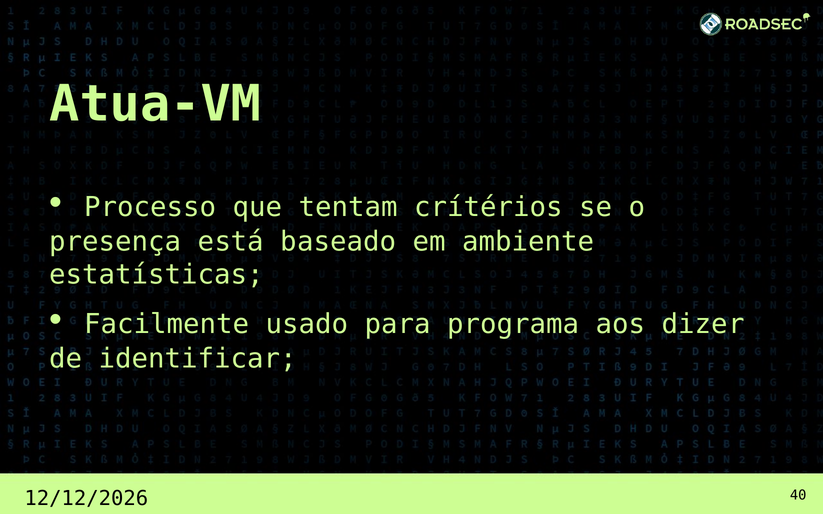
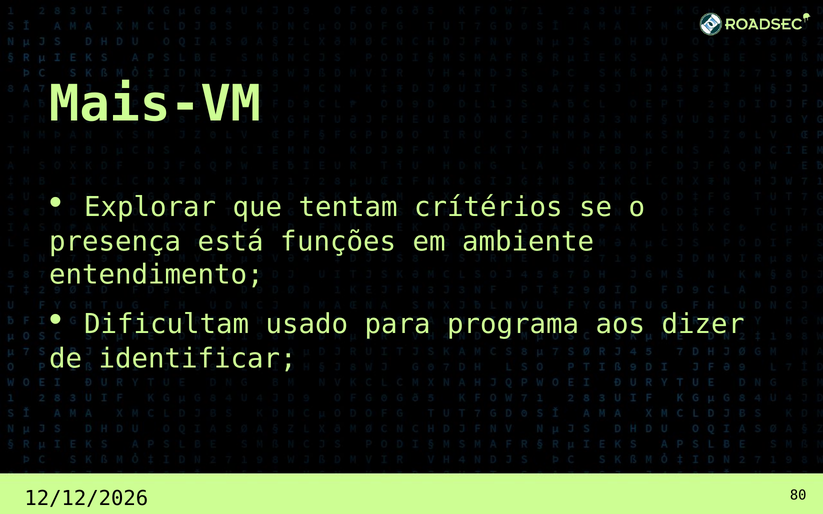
Atua-VM: Atua-VM -> Mais-VM (155, 104)
Processo: Processo -> Explorar (150, 207)
baseado: baseado -> funções (338, 242)
estatísticas: estatísticas -> entendimento (157, 275)
Facilmente: Facilmente -> Dificultam (167, 324)
40: 40 -> 80 (798, 496)
